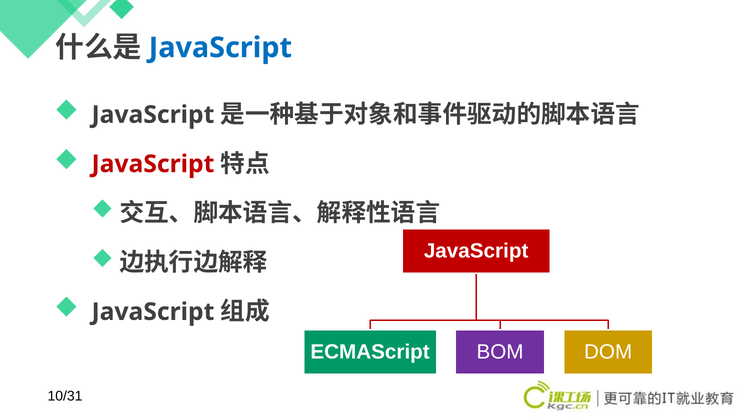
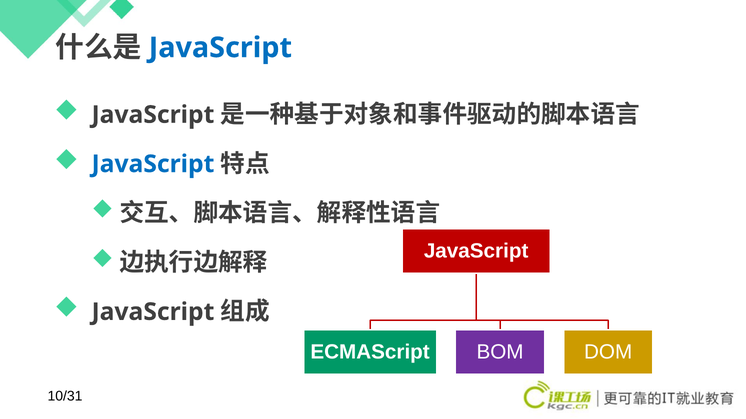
JavaScript colour: red -> blue (153, 164)
